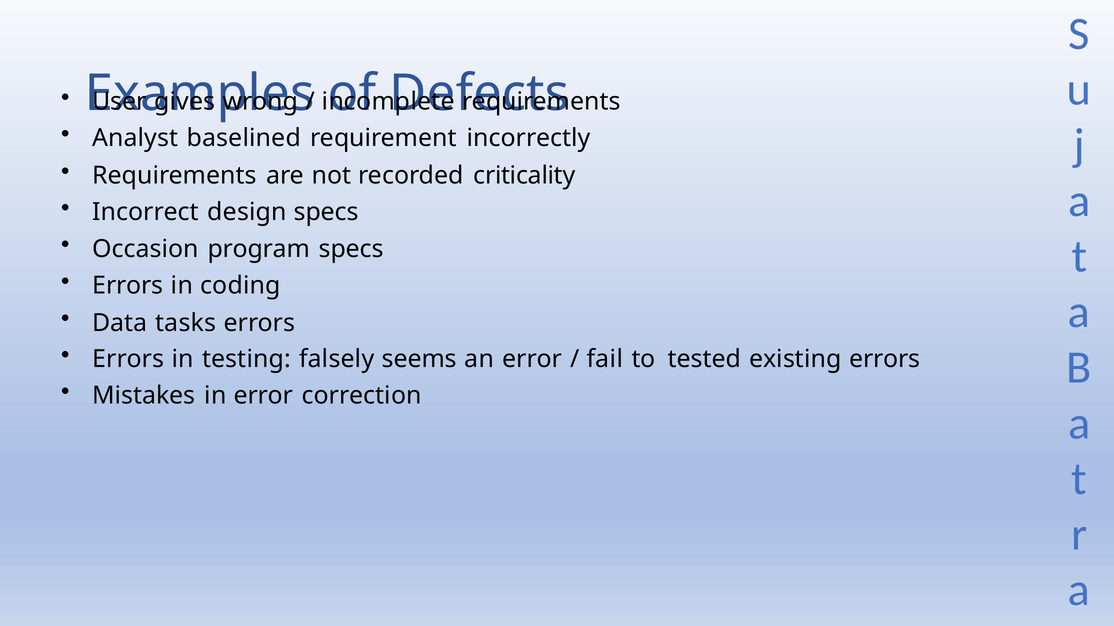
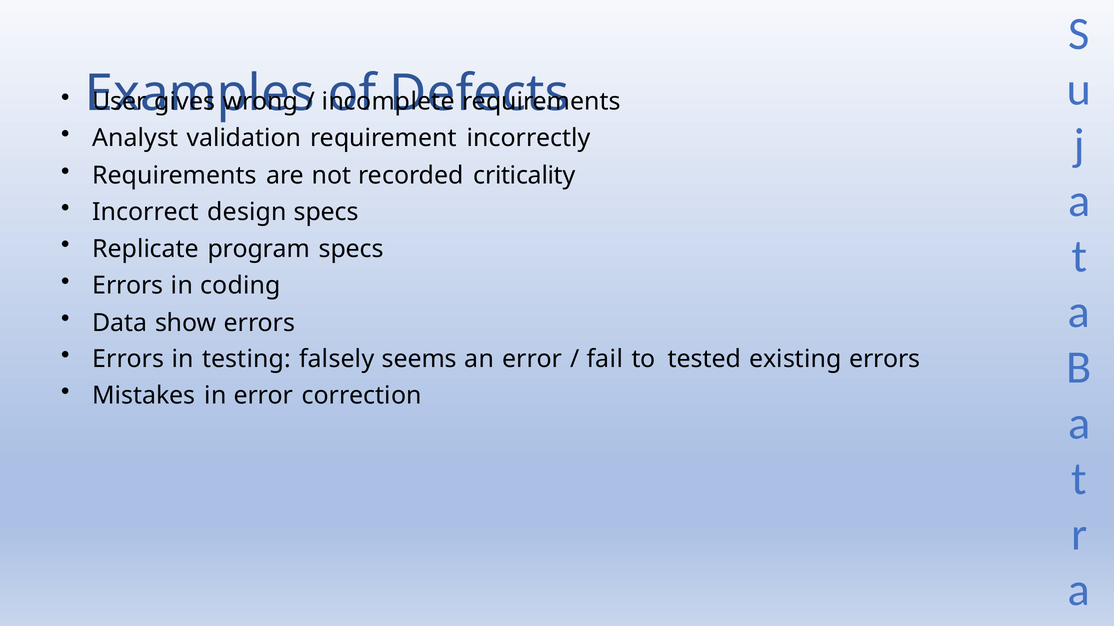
baselined: baselined -> validation (244, 138)
Occasion: Occasion -> Replicate (146, 249)
tasks: tasks -> show (186, 323)
